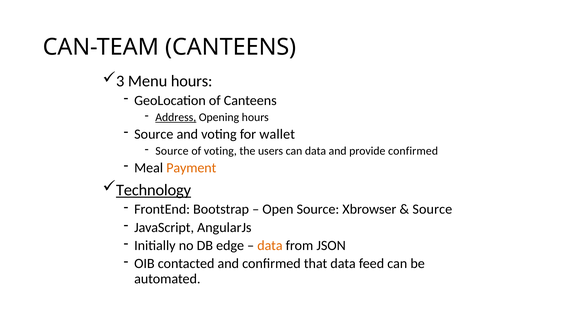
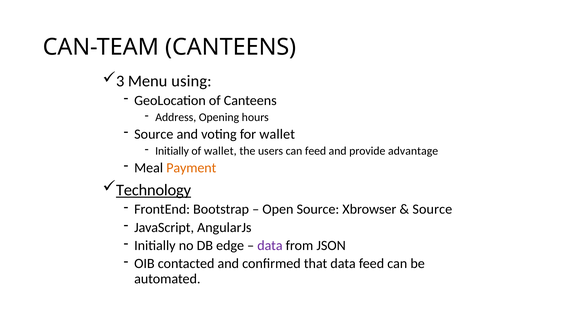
Menu hours: hours -> using (191, 81)
Address underline: present -> none (176, 117)
Source: Source -> Initially (172, 151)
of voting: voting -> wallet (220, 151)
can data: data -> feed (316, 151)
provide confirmed: confirmed -> advantage (413, 151)
data colour: orange -> purple (270, 246)
